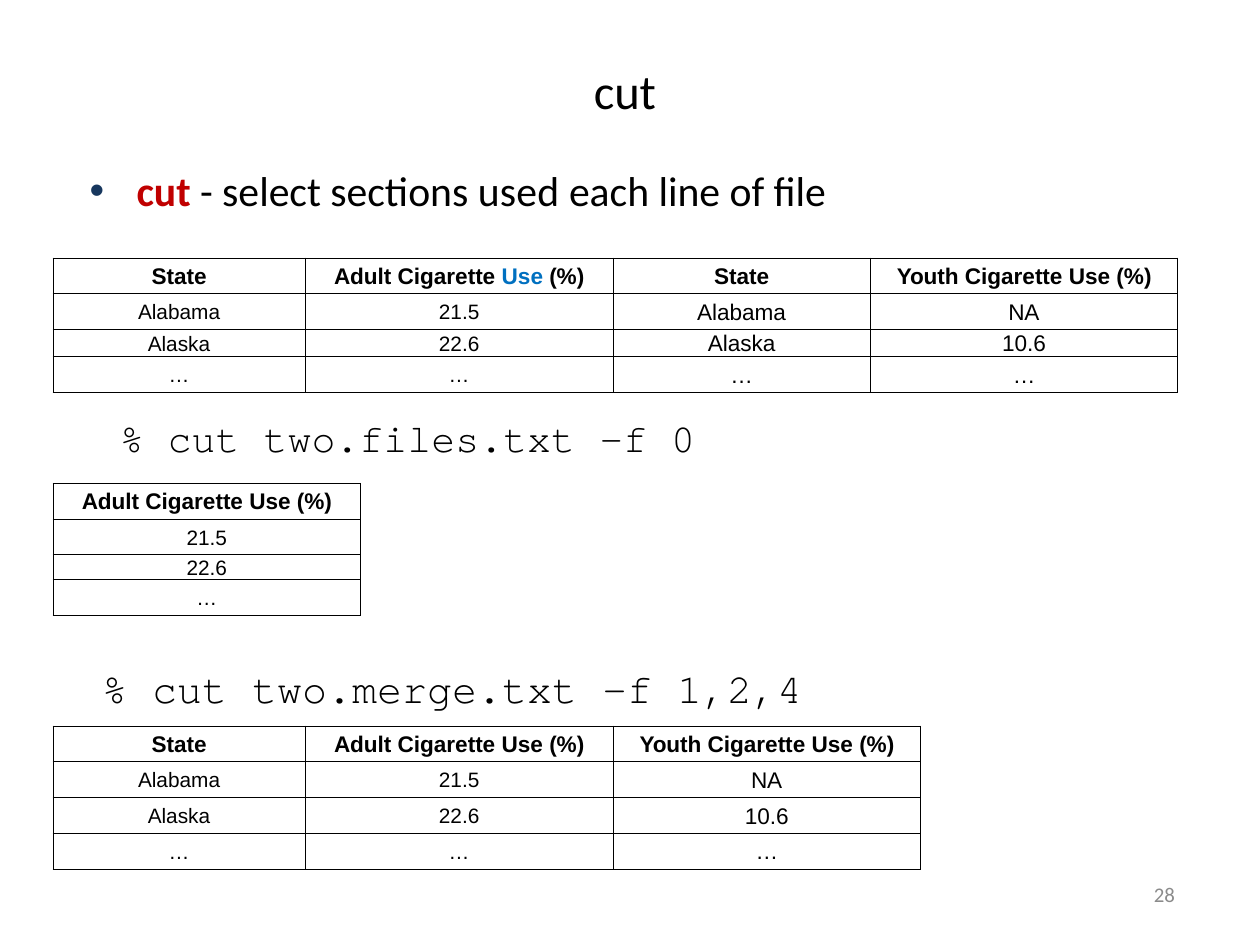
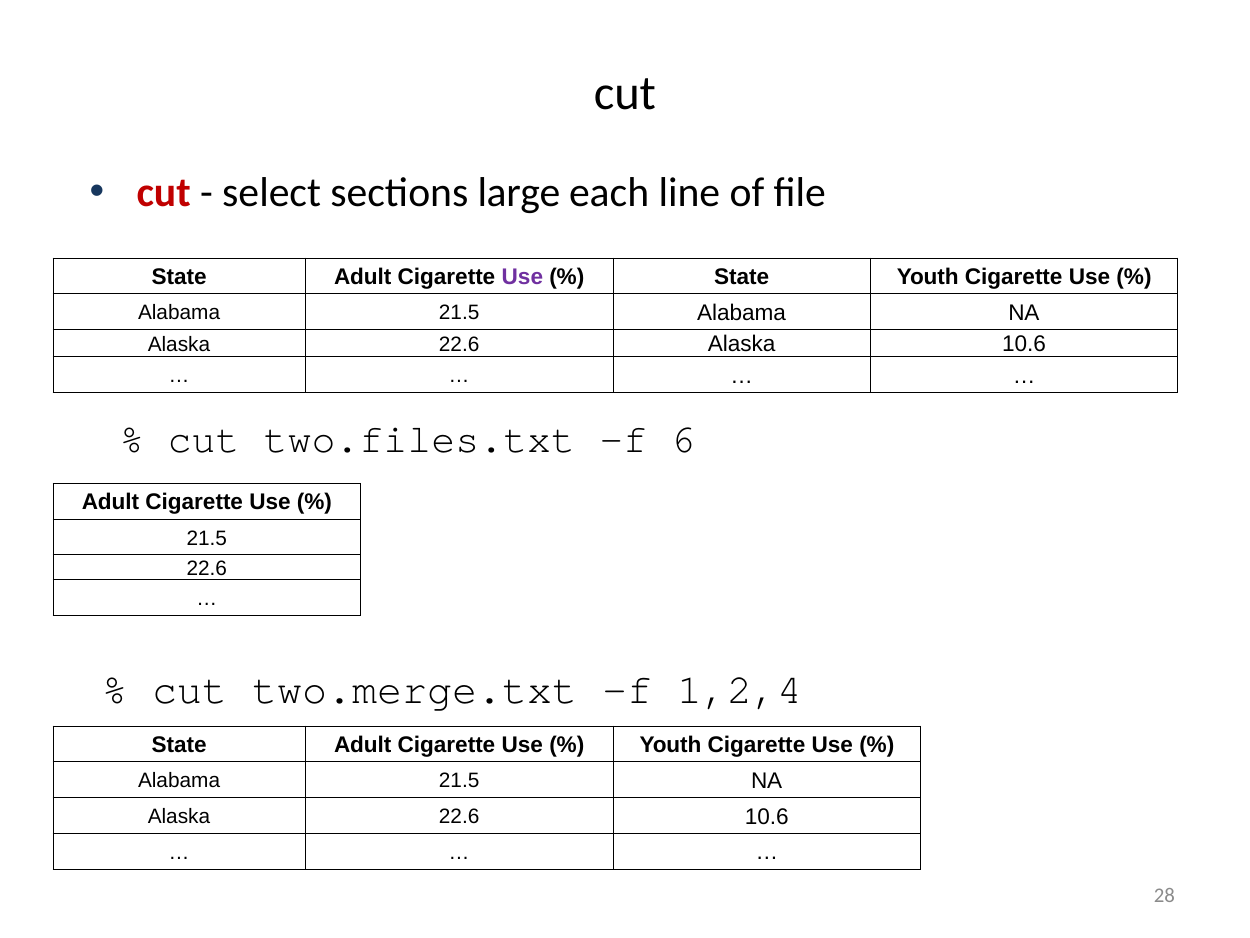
used: used -> large (519, 193)
Use colour: blue -> purple (522, 277)
0: 0 -> 6 (683, 439)
